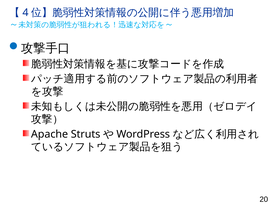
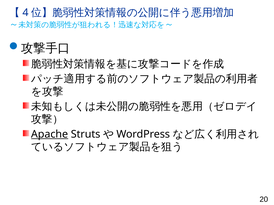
Apache underline: none -> present (50, 134)
